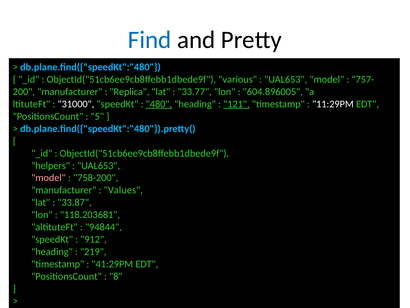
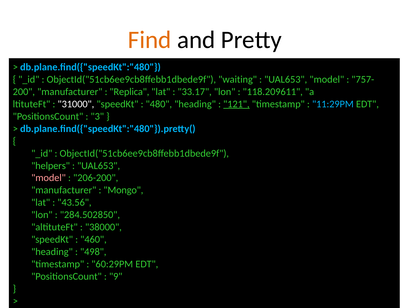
Find colour: blue -> orange (150, 40)
various: various -> waiting (238, 79)
33.77: 33.77 -> 33.17 (195, 92)
604.896005: 604.896005 -> 118.209611 (273, 92)
480 underline: present -> none (159, 104)
11:29PM colour: white -> light blue (333, 104)
5: 5 -> 3 (97, 116)
758-200: 758-200 -> 206-200 (96, 178)
Values: Values -> Mongo (123, 190)
33.87: 33.87 -> 43.56 (74, 202)
118.203681: 118.203681 -> 284.502850 (90, 215)
94844: 94844 -> 38000 (103, 227)
912: 912 -> 460 (93, 239)
219: 219 -> 498 (93, 251)
41:29PM: 41:29PM -> 60:29PM (112, 264)
8: 8 -> 9 (116, 276)
